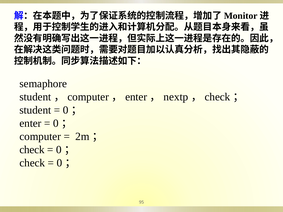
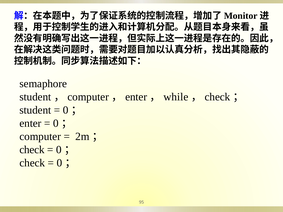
nextp: nextp -> while (176, 97)
